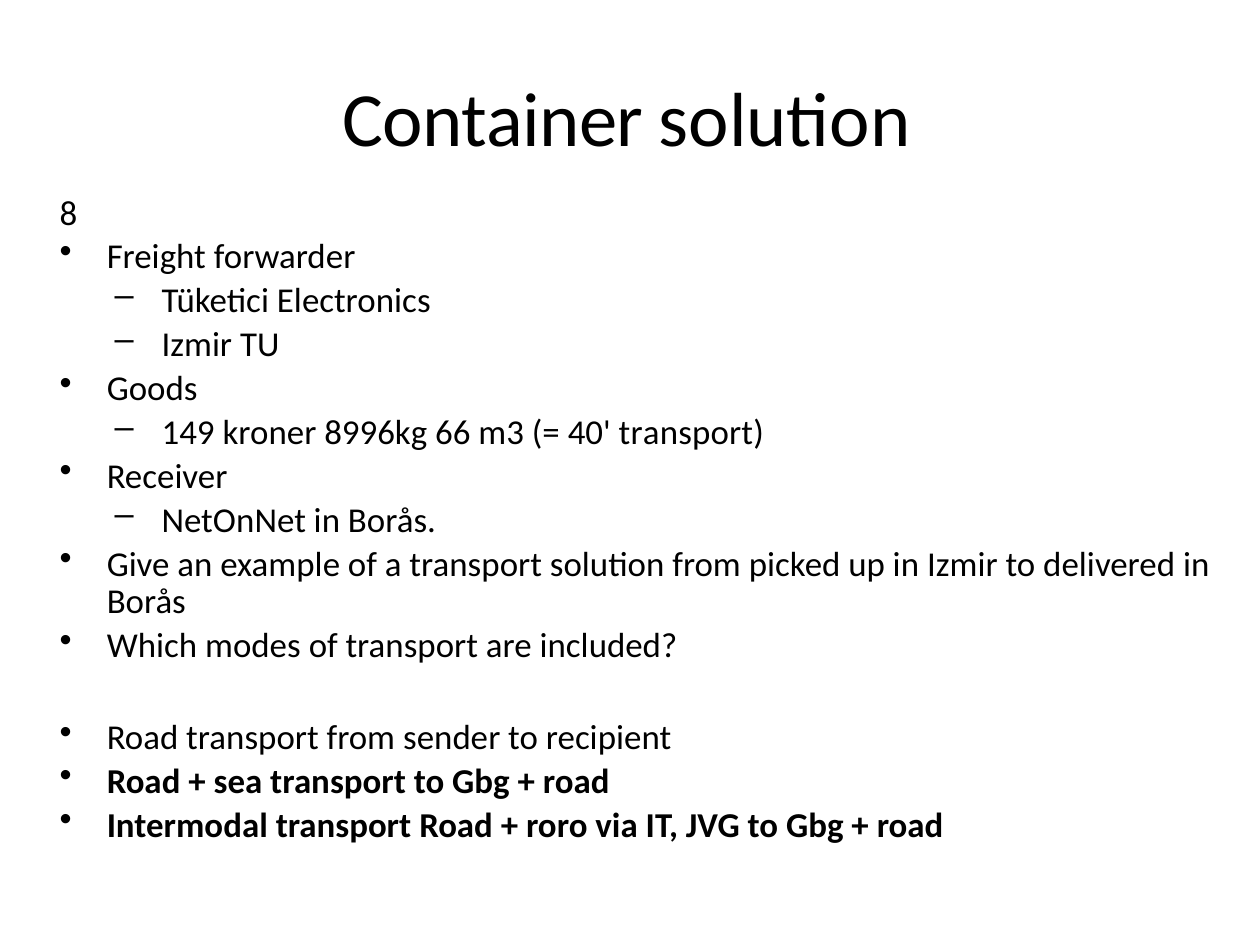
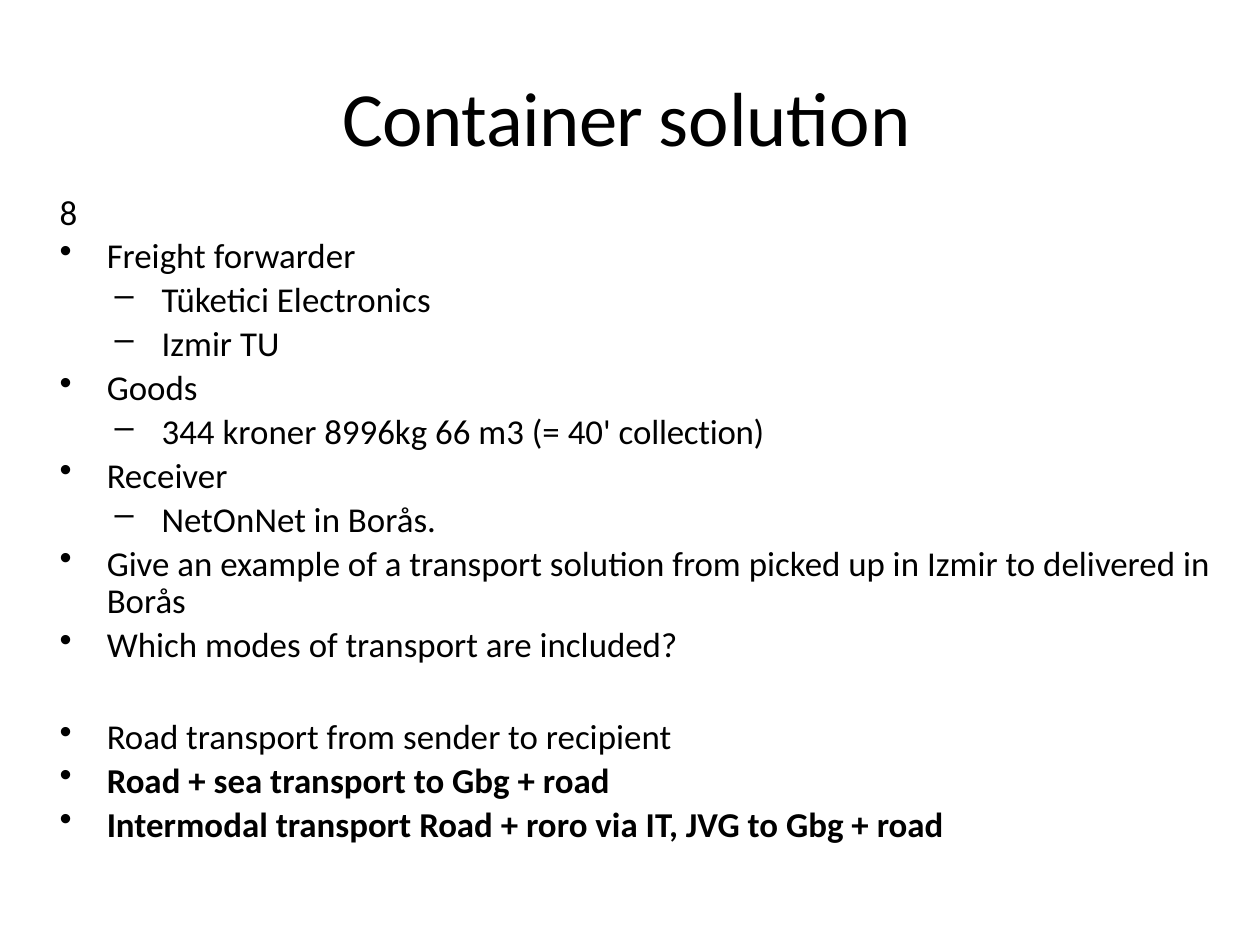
149: 149 -> 344 (188, 433)
40 transport: transport -> collection (692, 433)
